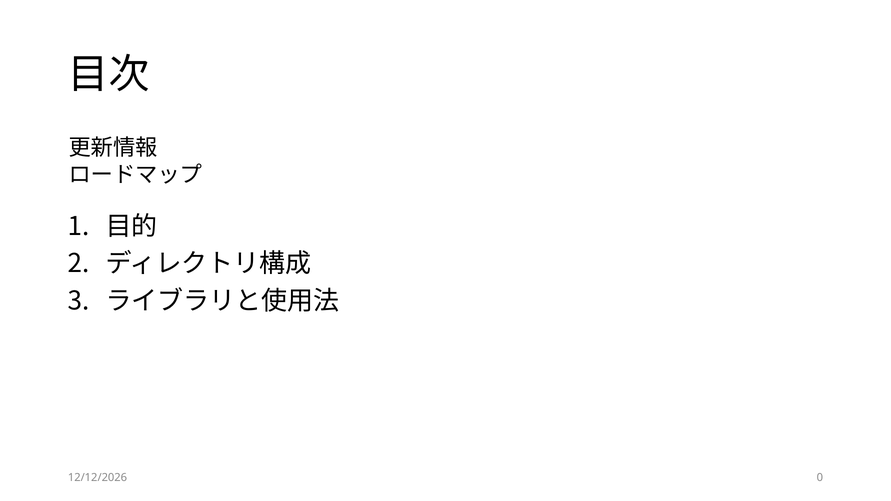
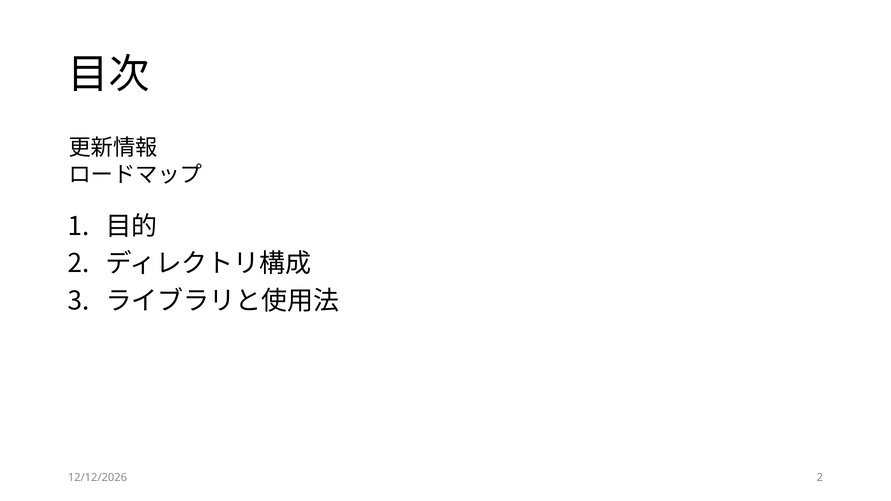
0: 0 -> 2 (820, 478)
